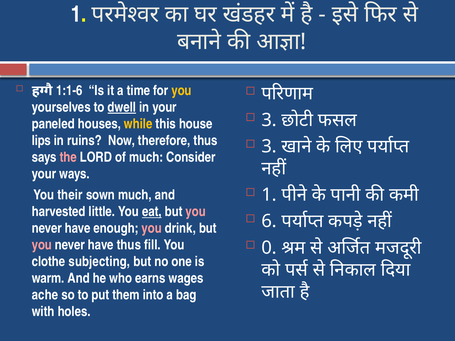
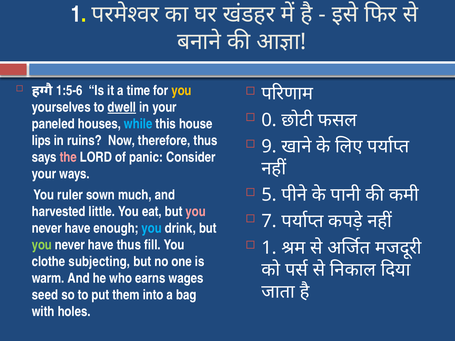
1:1-6: 1:1-6 -> 1:5-6 (69, 91)
3: 3 -> 0 (269, 120)
while colour: yellow -> light blue (138, 124)
3: 3 -> 9 (269, 147)
of much: much -> panic (146, 157)
1: 1 -> 5 (269, 195)
their: their -> ruler (70, 195)
eat underline: present -> none (152, 212)
6: 6 -> 7 (269, 221)
you colour: pink -> light blue (152, 228)
you colour: pink -> light green (42, 245)
0: 0 -> 1 (269, 248)
ache: ache -> seed (45, 295)
